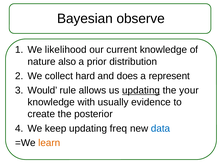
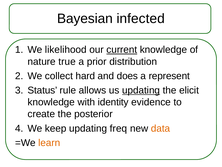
observe: observe -> infected (141, 19)
current underline: none -> present (122, 50)
also: also -> true (67, 61)
Would: Would -> Status (42, 90)
your: your -> elicit (189, 90)
usually: usually -> identity (113, 102)
data colour: blue -> orange (160, 128)
